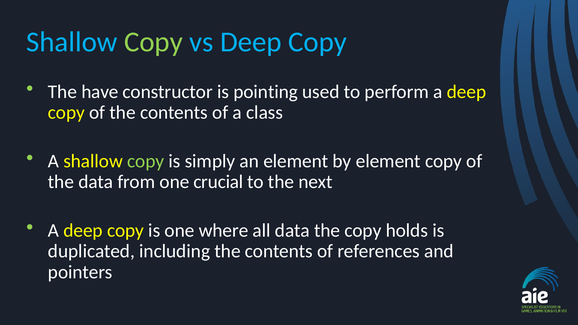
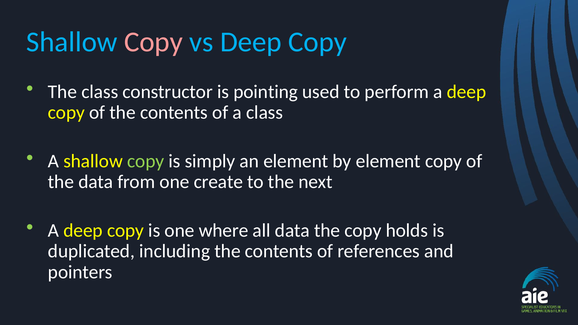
Copy colour: light green -> pink (153, 42)
The have: have -> class (100, 92)
crucial: crucial -> create (218, 182)
